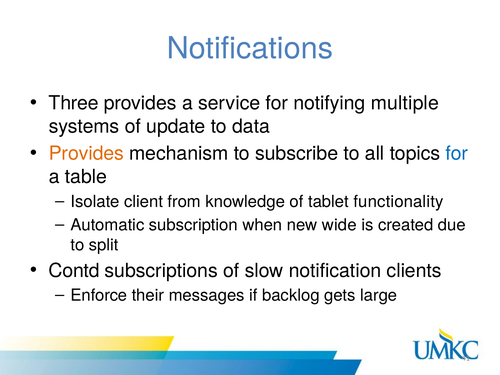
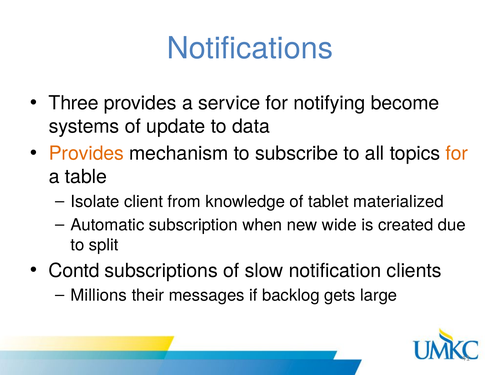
multiple: multiple -> become (405, 103)
for colour: blue -> orange (457, 153)
functionality: functionality -> materialized (399, 202)
Enforce: Enforce -> Millions (99, 295)
